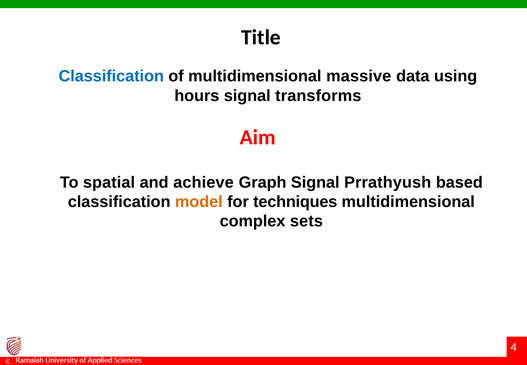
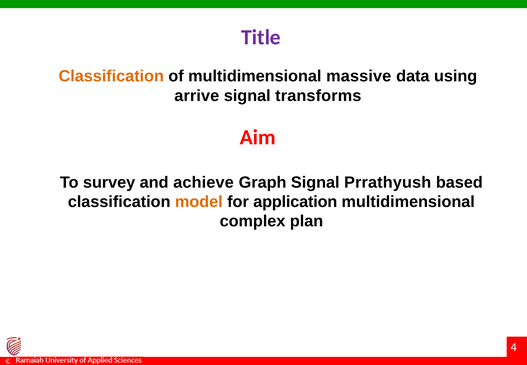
Title colour: black -> purple (261, 37)
Classification colour: blue -> orange (111, 76)
hours: hours -> arrive (197, 96)
spatial: spatial -> survey (109, 182)
techniques: techniques -> application (295, 202)
sets: sets -> plan (307, 221)
